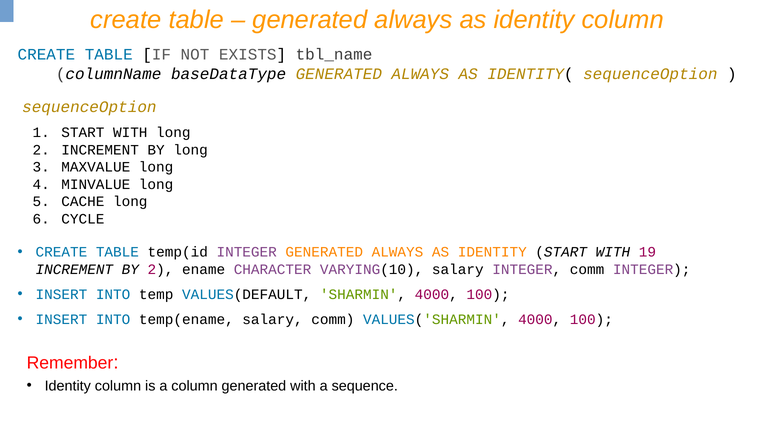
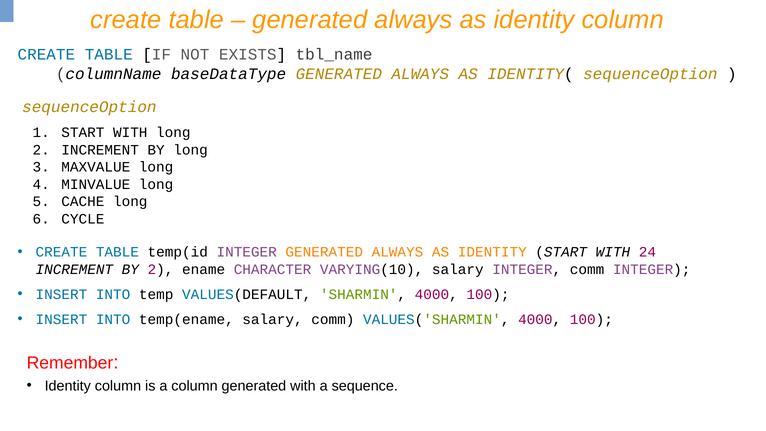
19: 19 -> 24 (647, 252)
